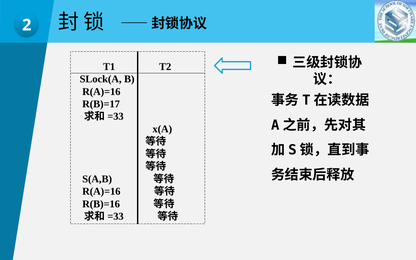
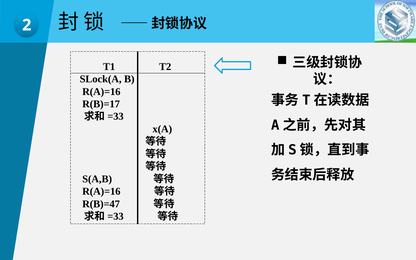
R(B)=16: R(B)=16 -> R(B)=47 (101, 204)
